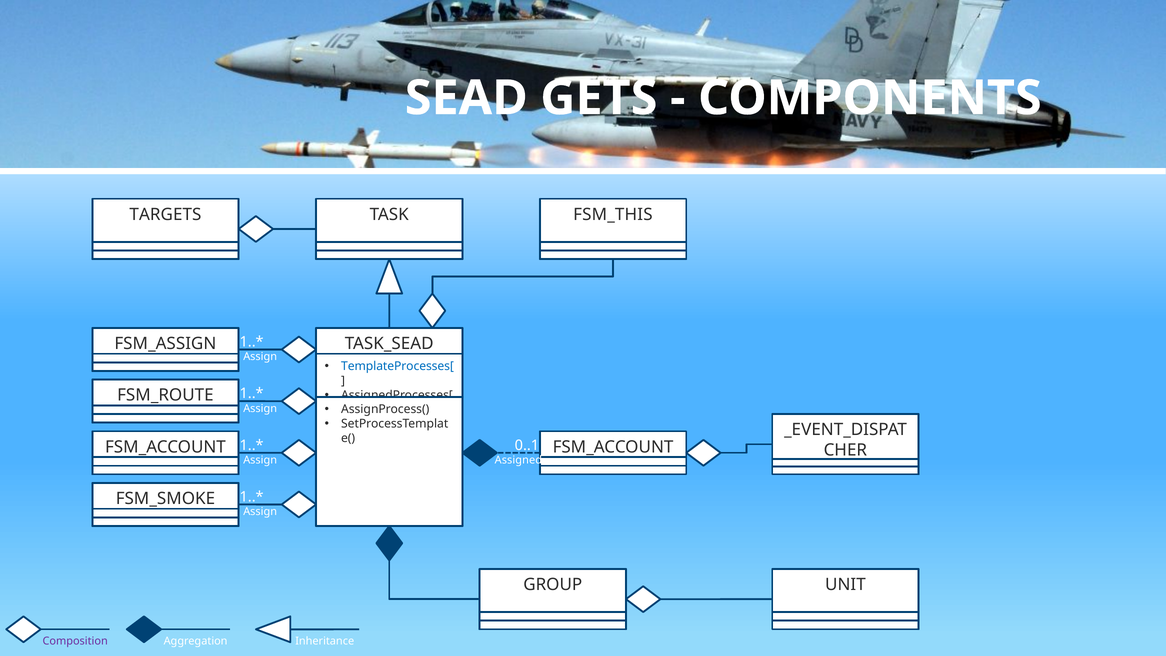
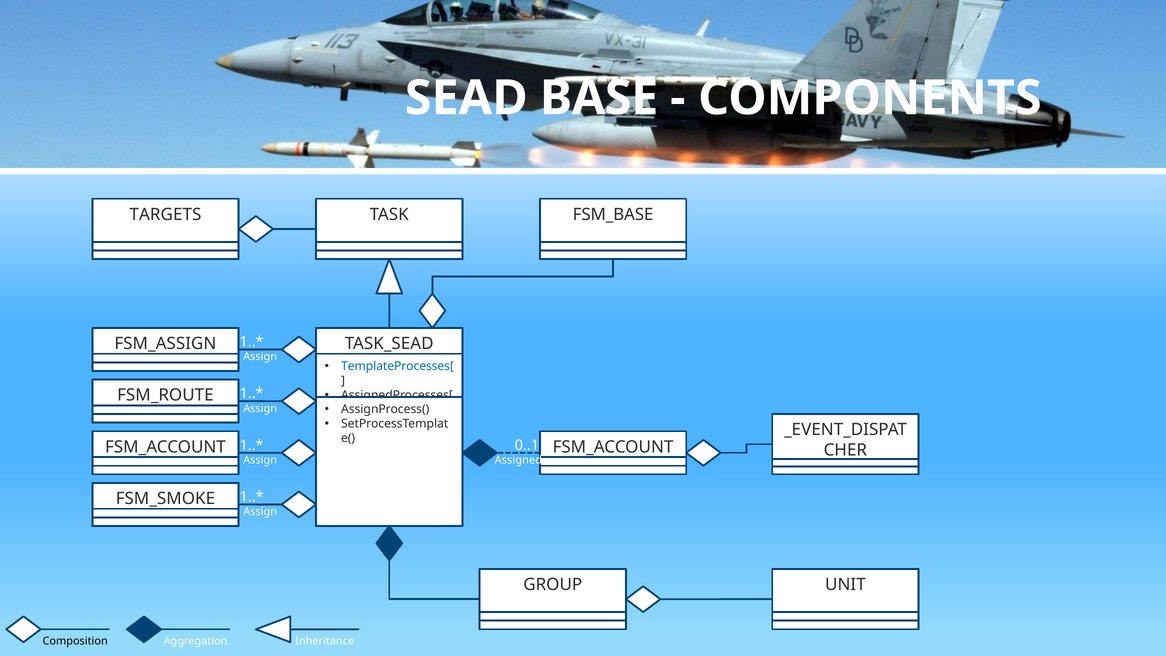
GETS: GETS -> BASE (599, 98)
FSM_THIS: FSM_THIS -> FSM_BASE (613, 214)
Composition colour: purple -> black (75, 641)
